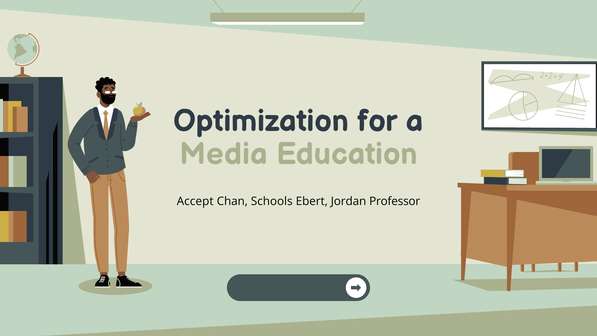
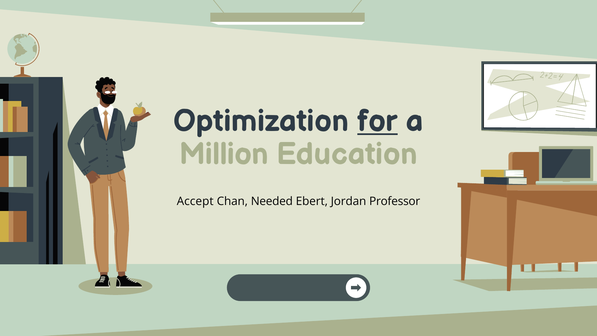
for underline: none -> present (378, 121)
Media: Media -> Million (224, 154)
Schools: Schools -> Needed (272, 201)
